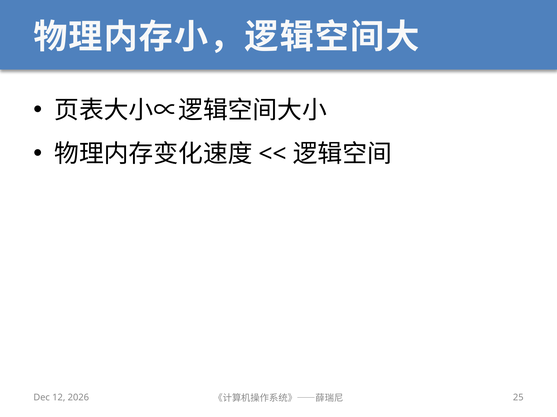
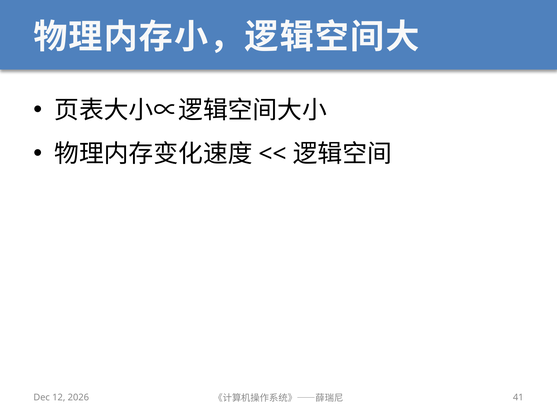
25: 25 -> 41 (518, 398)
